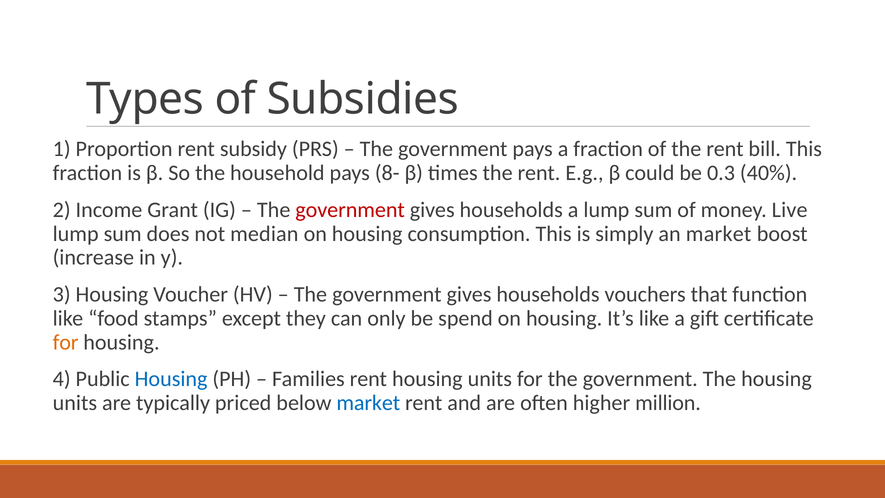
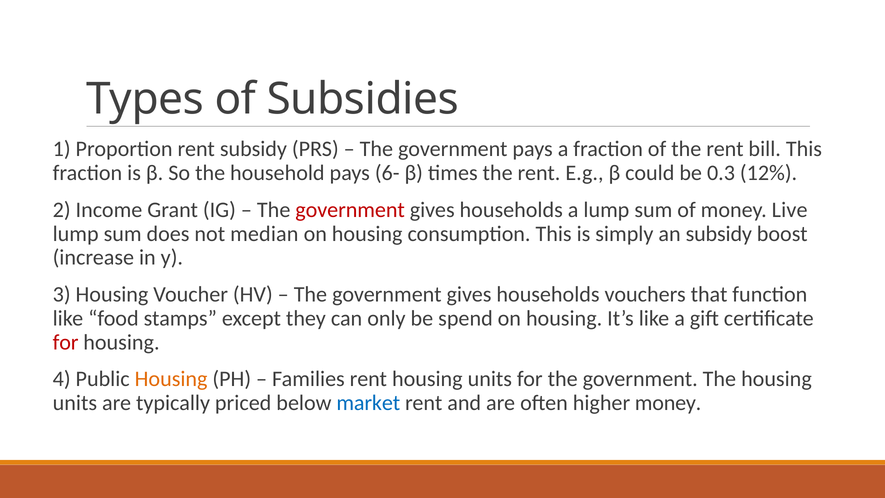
8-: 8- -> 6- (387, 173)
40%: 40% -> 12% (769, 173)
an market: market -> subsidy (719, 234)
for colour: orange -> red (66, 342)
Housing colour: blue -> orange (171, 379)
higher million: million -> money (668, 403)
